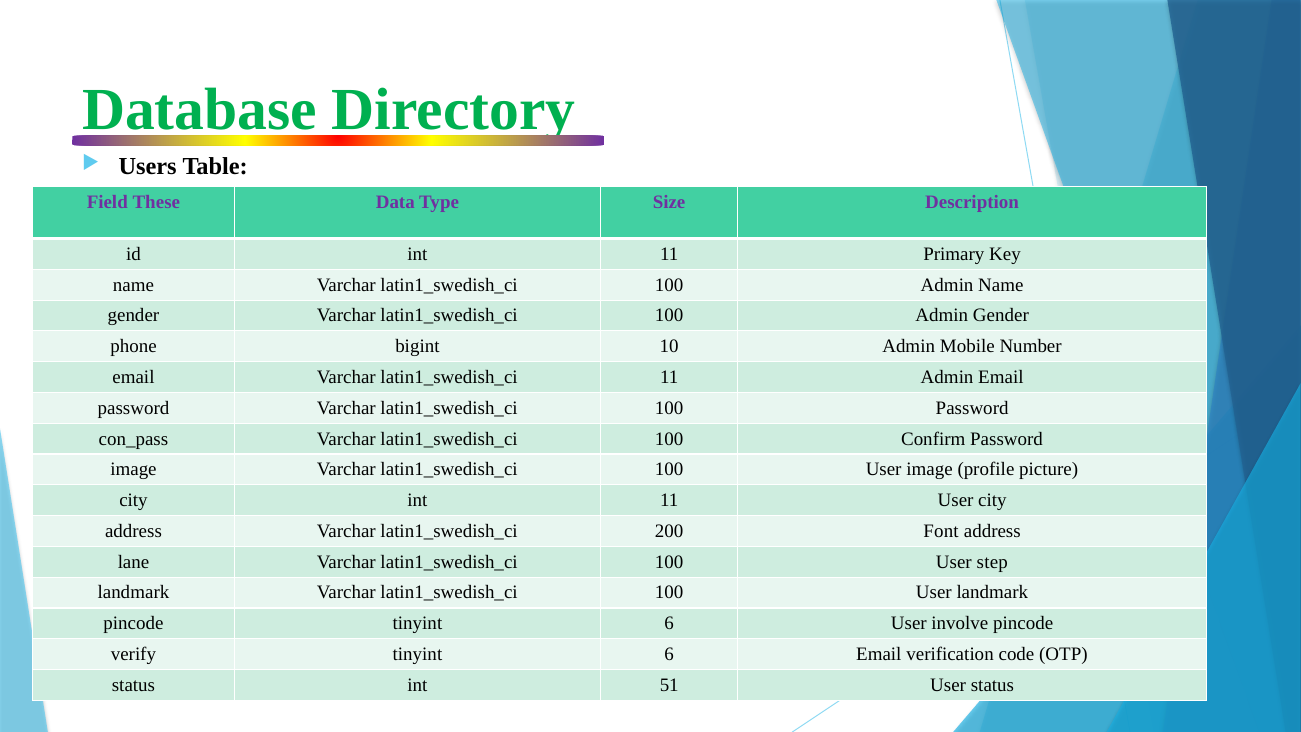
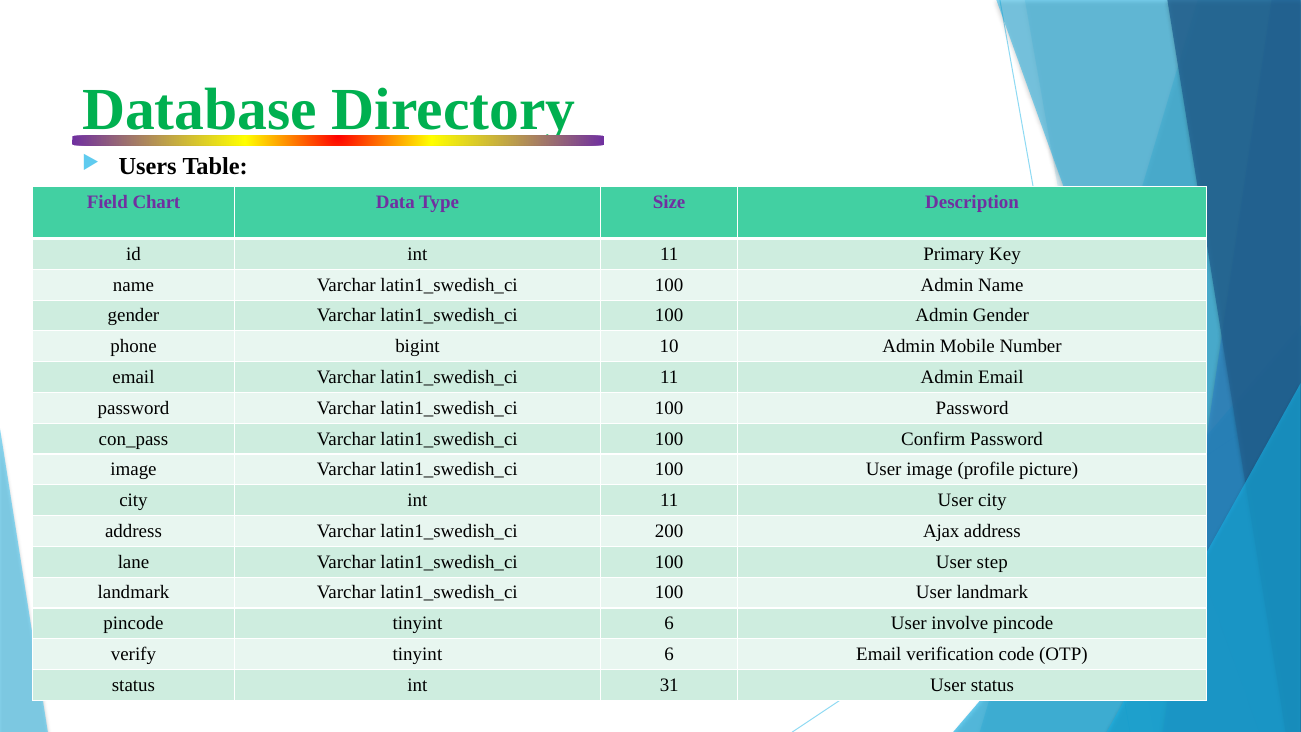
These: These -> Chart (156, 202)
Font: Font -> Ajax (941, 531)
51: 51 -> 31 (669, 685)
